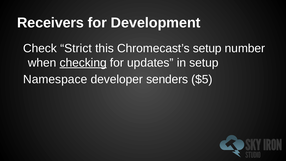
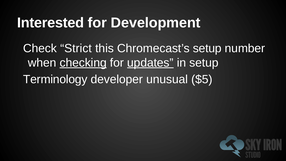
Receivers: Receivers -> Interested (51, 23)
updates underline: none -> present (150, 63)
Namespace: Namespace -> Terminology (55, 79)
senders: senders -> unusual (167, 79)
